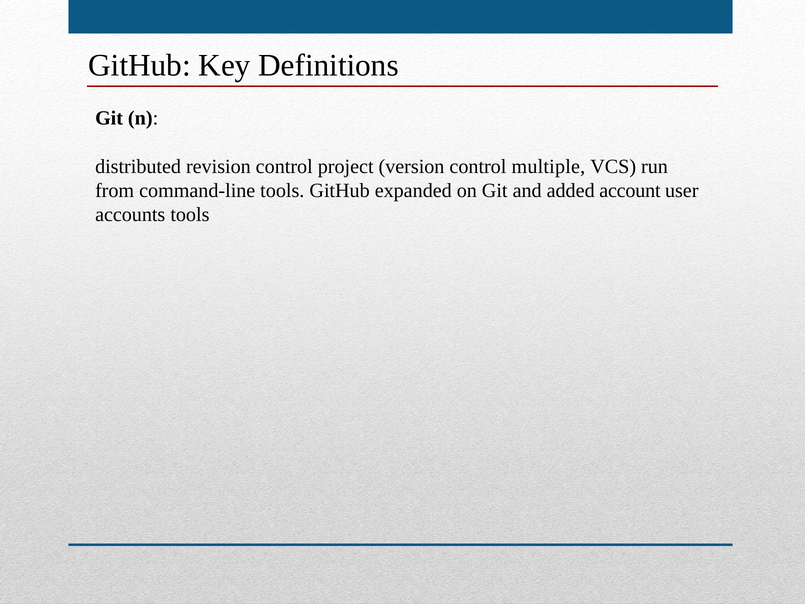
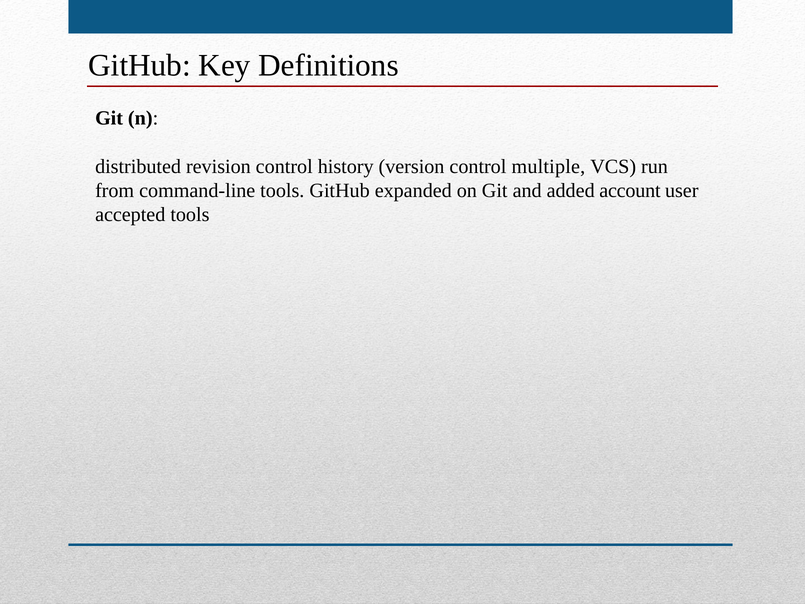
project: project -> history (346, 166)
accounts: accounts -> accepted (130, 215)
